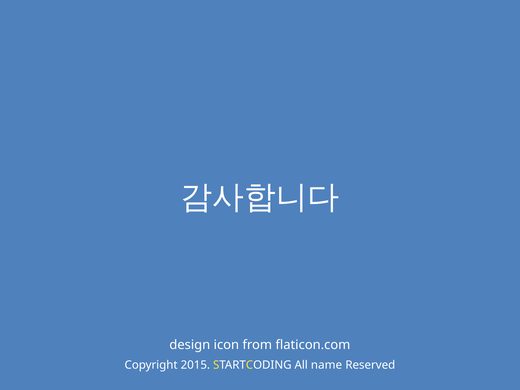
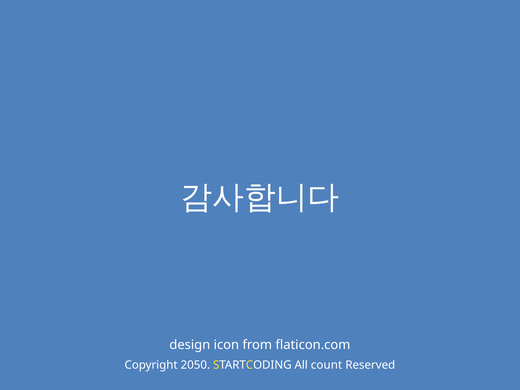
2015: 2015 -> 2050 (195, 365)
name: name -> count (327, 365)
